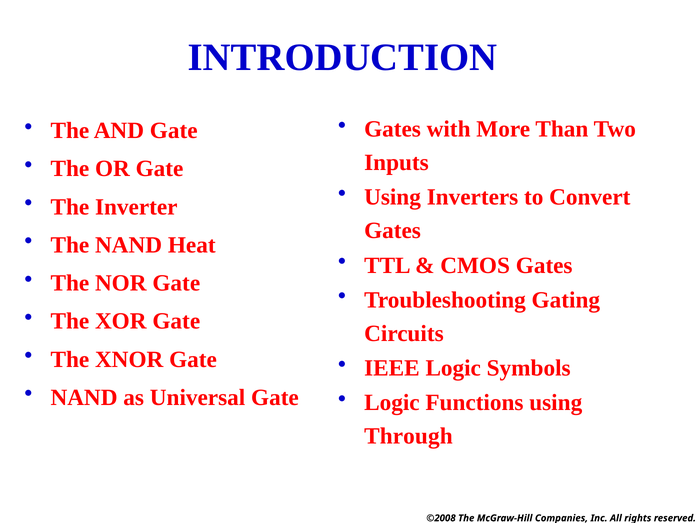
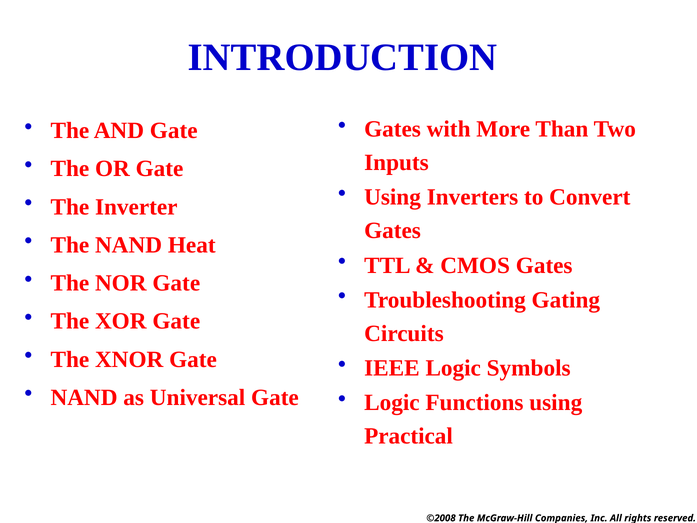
Through: Through -> Practical (409, 436)
